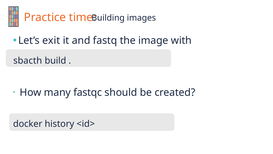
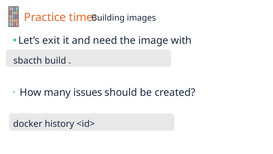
fastq: fastq -> need (105, 40)
fastqc: fastqc -> issues (88, 92)
